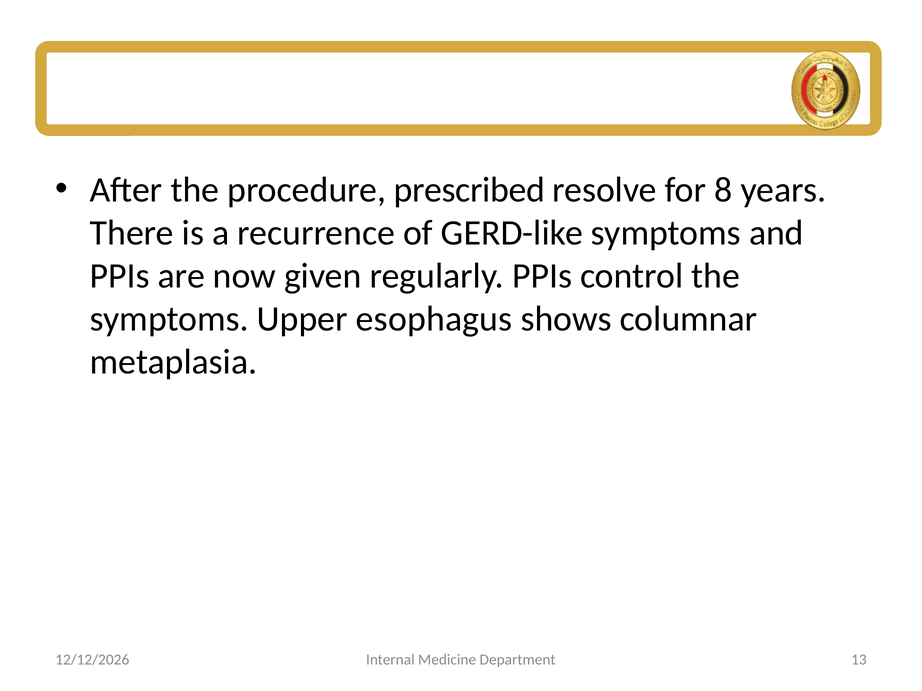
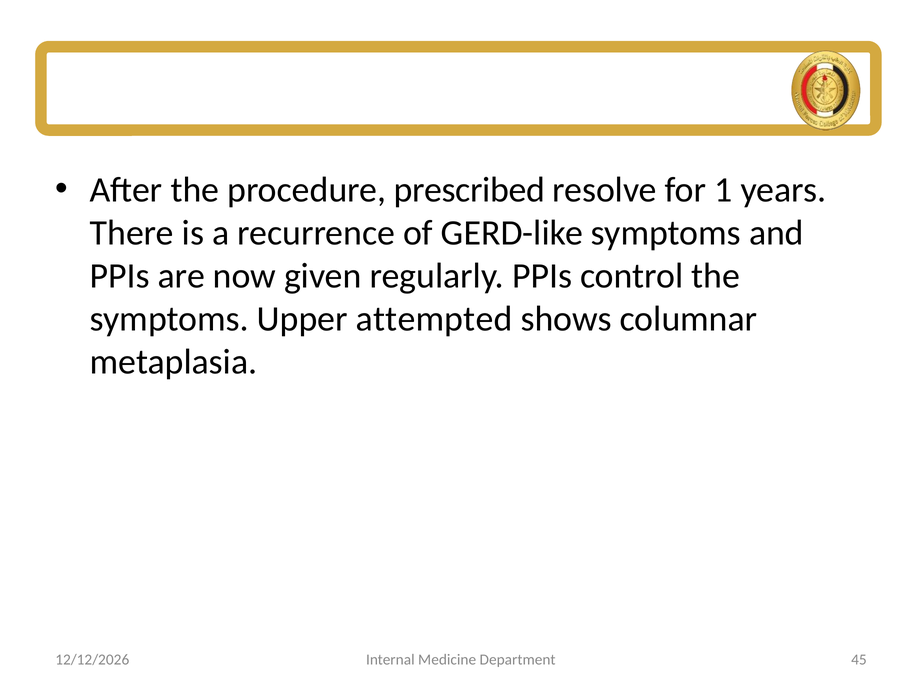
8: 8 -> 1 (724, 190)
esophagus: esophagus -> attempted (434, 319)
13: 13 -> 45 (859, 660)
